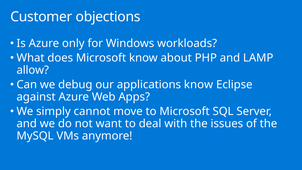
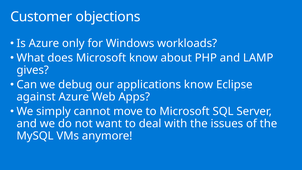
allow: allow -> gives (33, 70)
